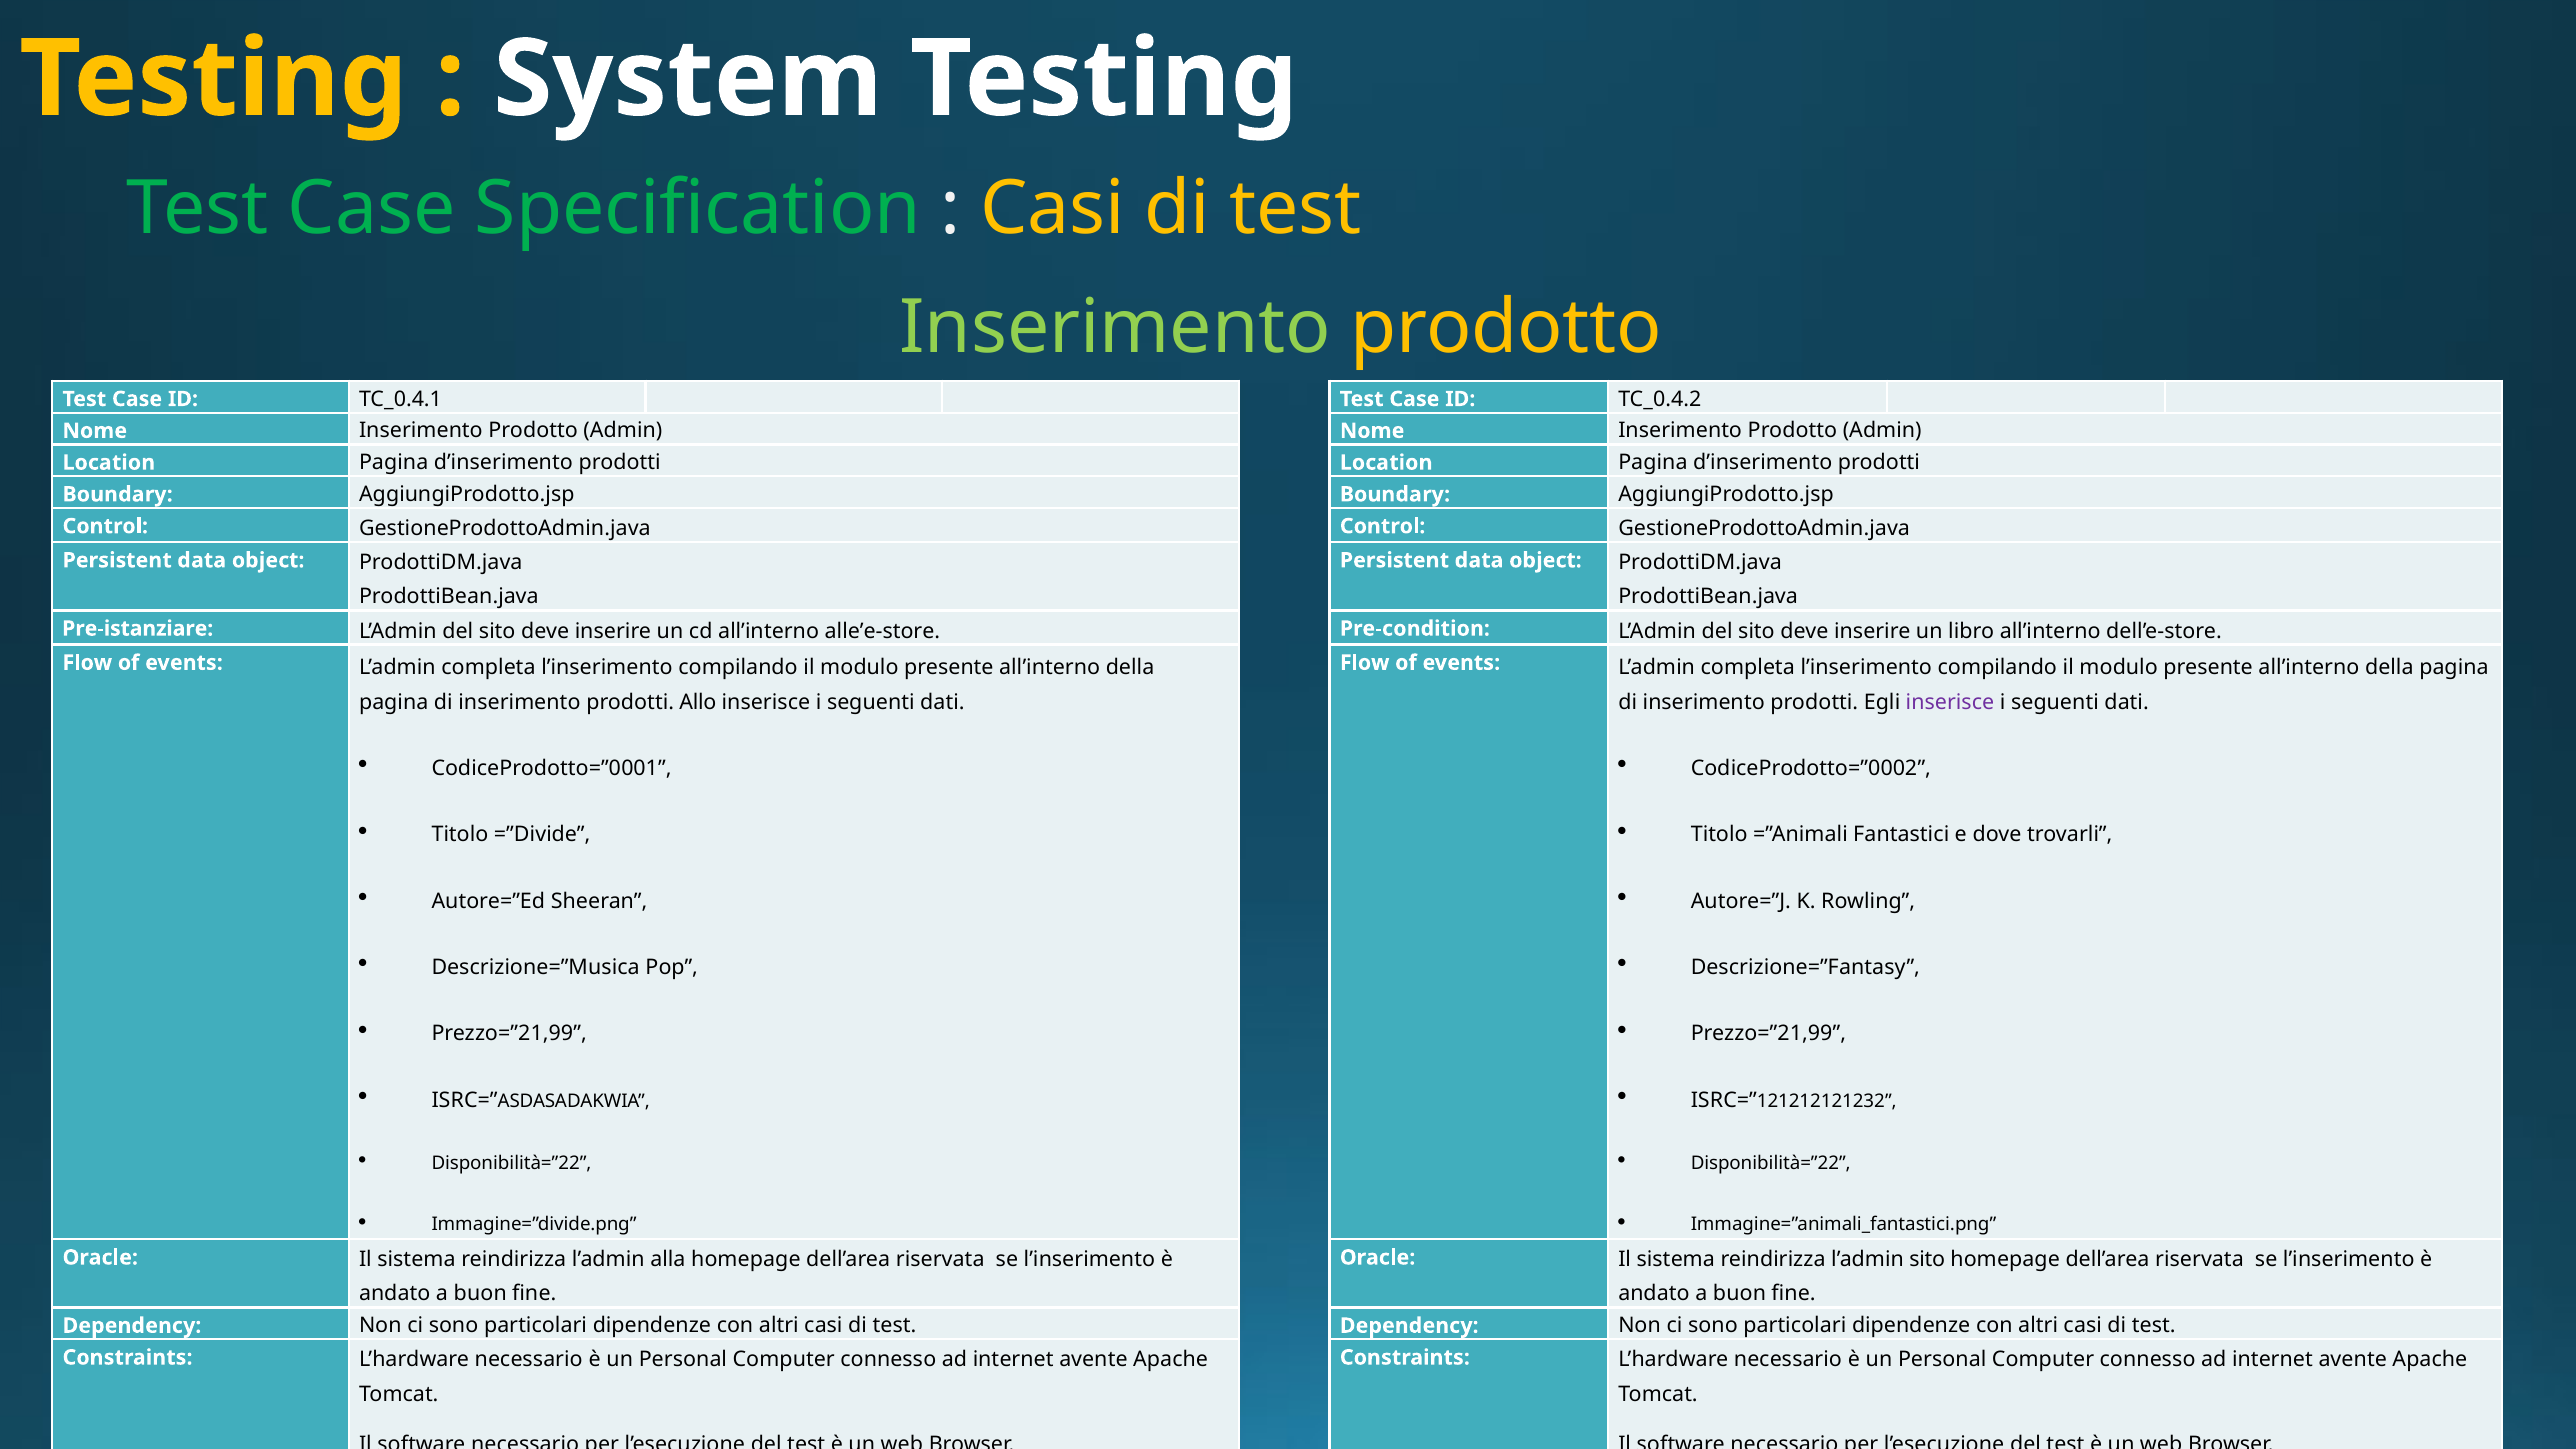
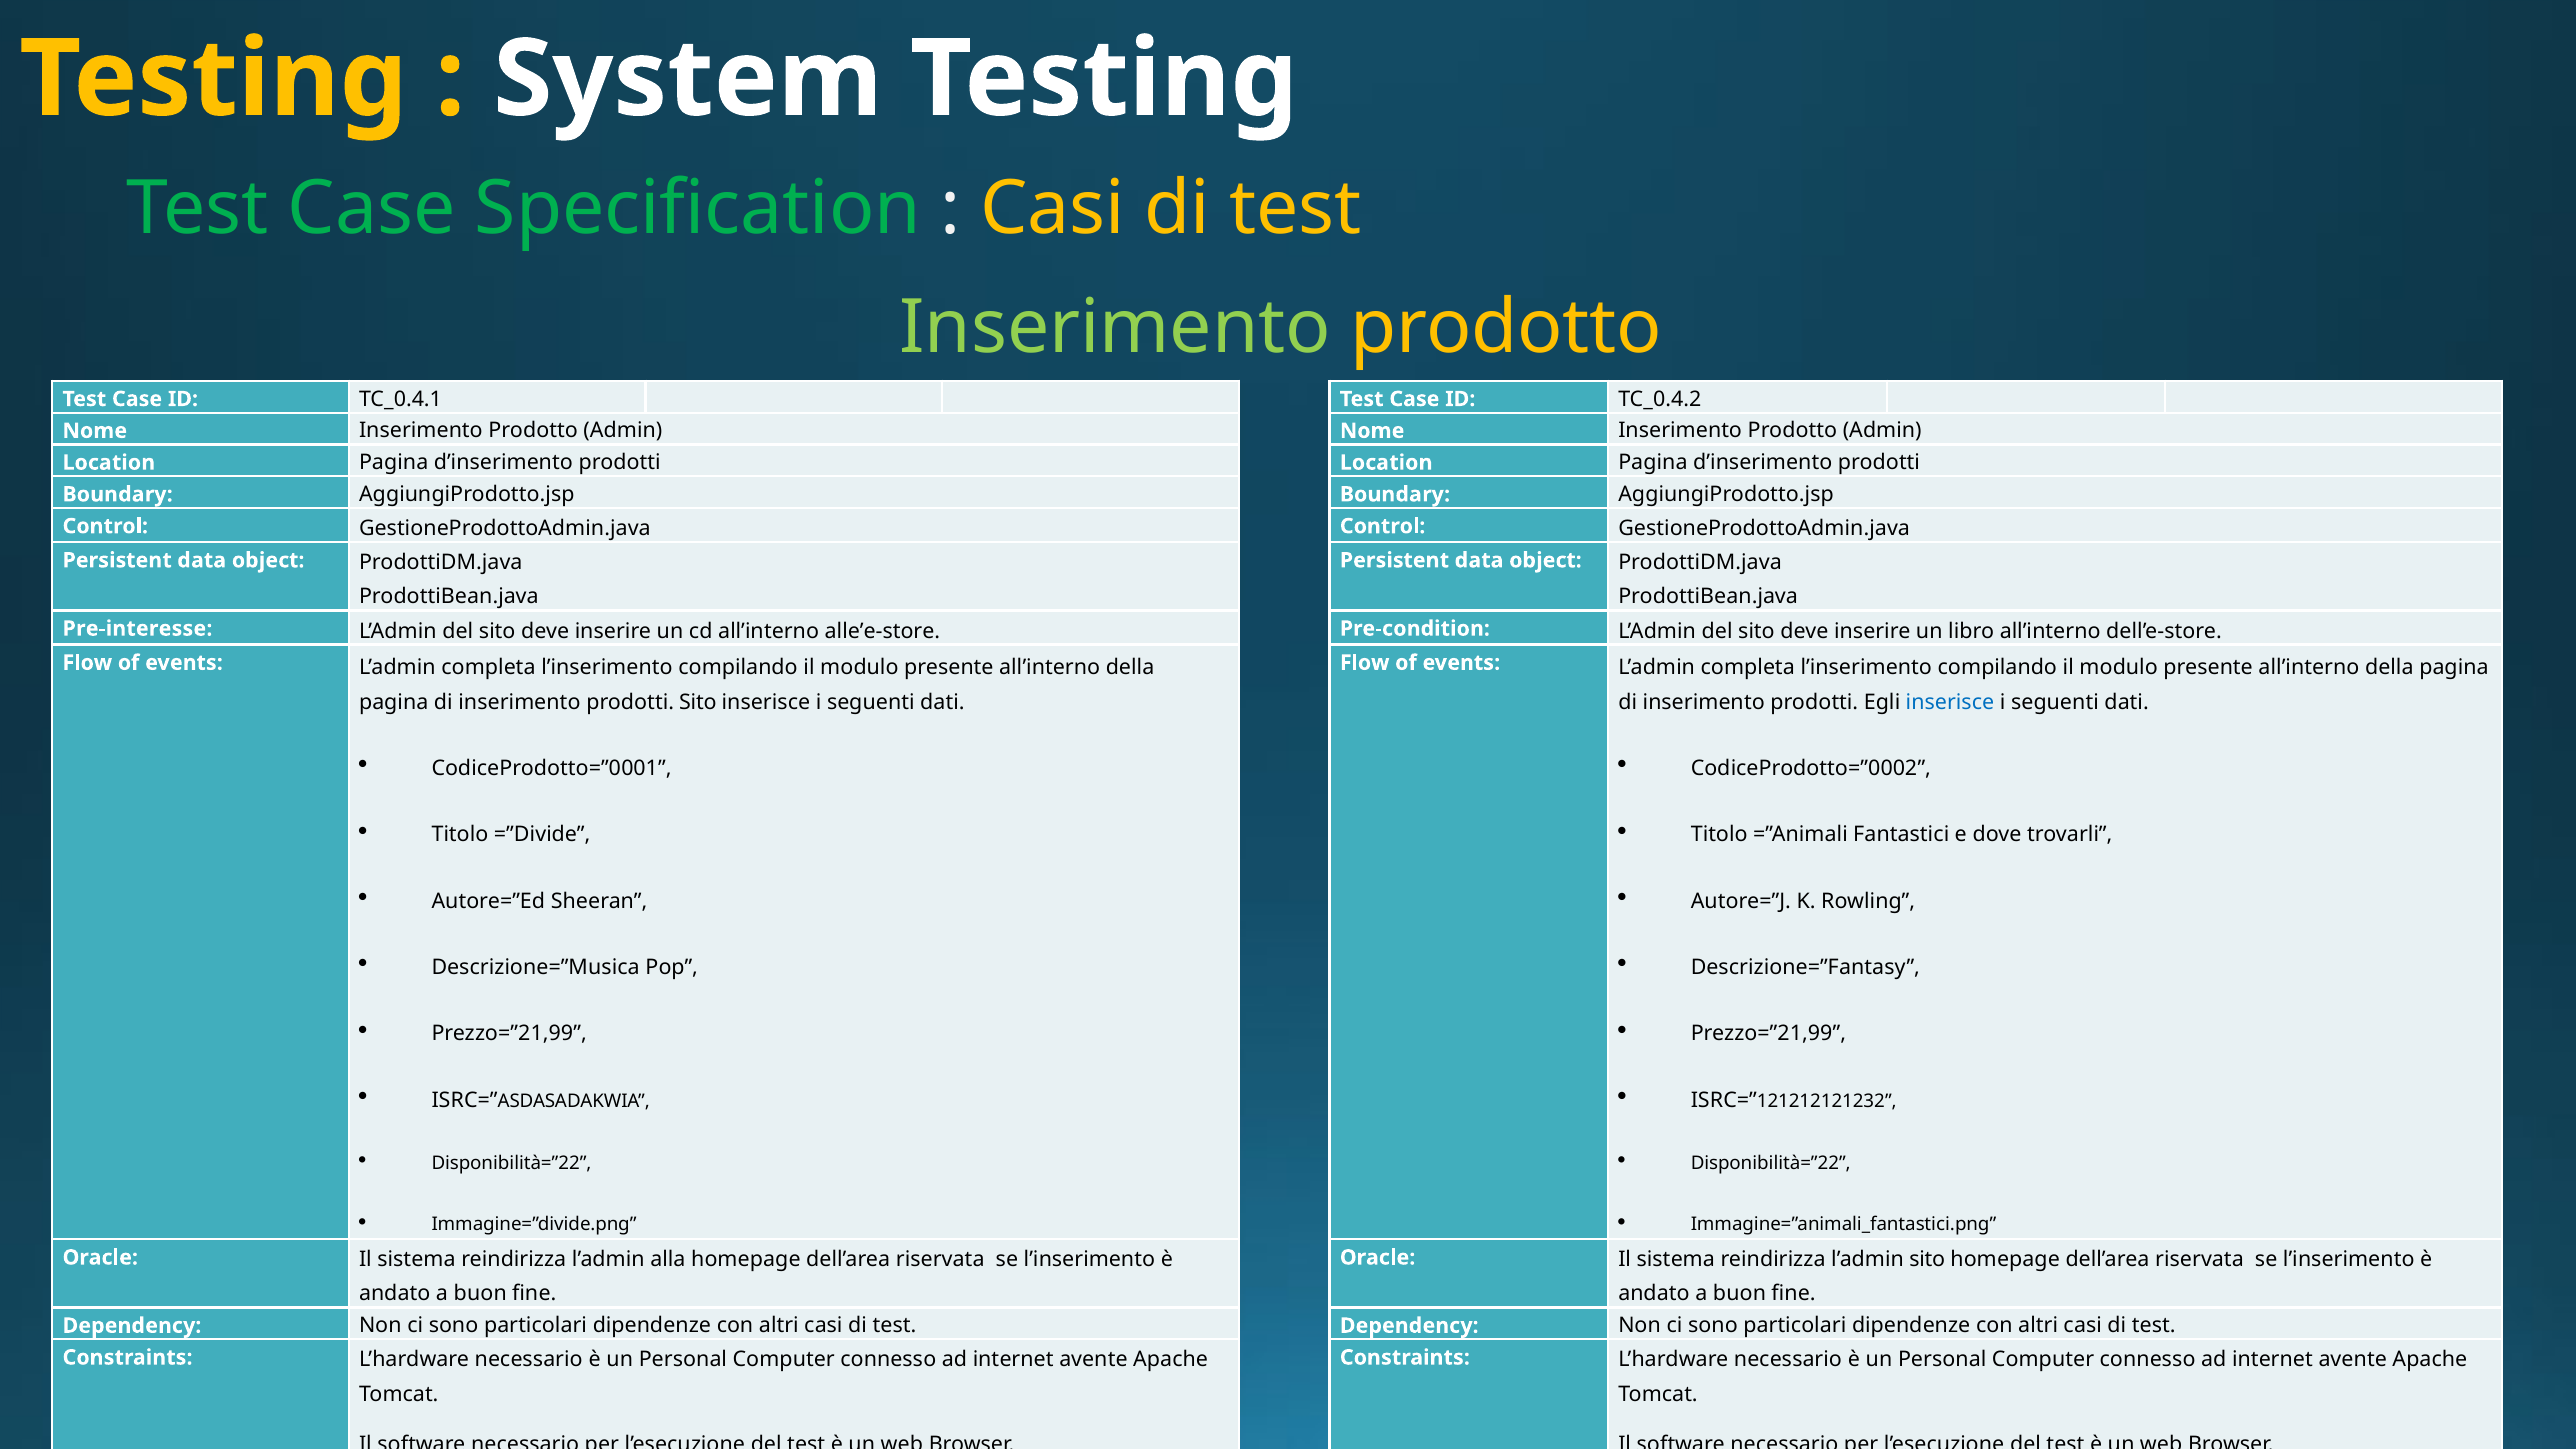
Pre-istanziare: Pre-istanziare -> Pre-interesse (137, 629)
prodotti Allo: Allo -> Sito (698, 702)
inserisce colour: purple -> blue (1950, 702)
